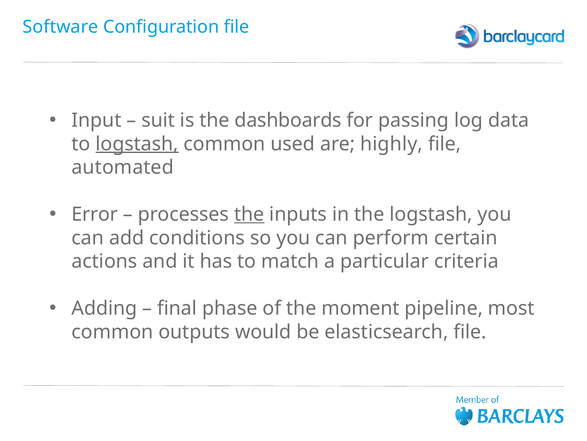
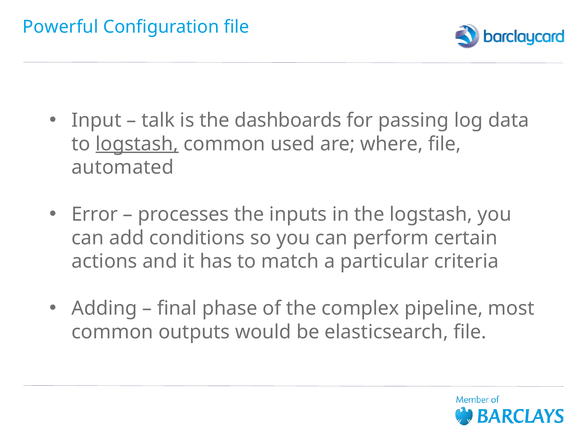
Software: Software -> Powerful (61, 27)
suit: suit -> talk (158, 120)
highly: highly -> where (392, 144)
the underline: present -> none (249, 214)
moment: moment -> complex (360, 308)
